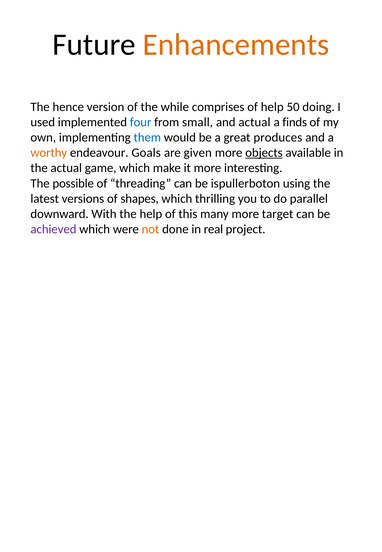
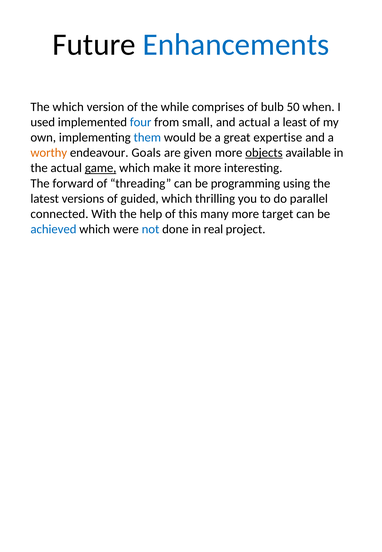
Enhancements colour: orange -> blue (236, 45)
The hence: hence -> which (68, 107)
of help: help -> bulb (272, 107)
doing: doing -> when (319, 107)
finds: finds -> least (295, 122)
produces: produces -> expertise (278, 137)
game underline: none -> present (101, 168)
possible: possible -> forward (73, 183)
ispullerboton: ispullerboton -> programming (245, 183)
shapes: shapes -> guided (140, 199)
downward: downward -> connected (59, 214)
achieved colour: purple -> blue (53, 229)
not colour: orange -> blue (151, 229)
